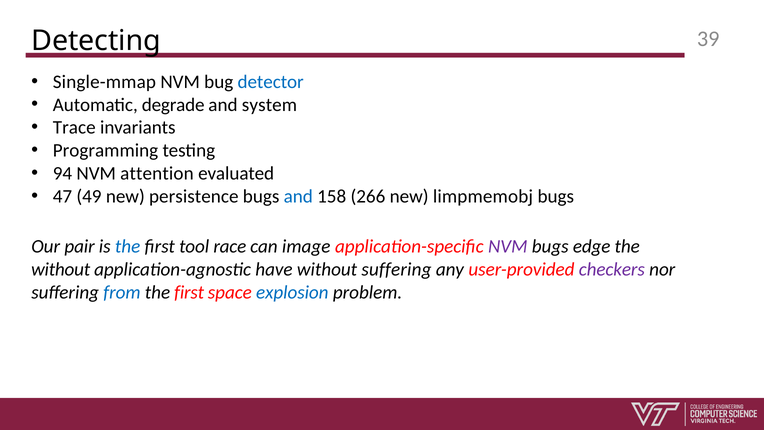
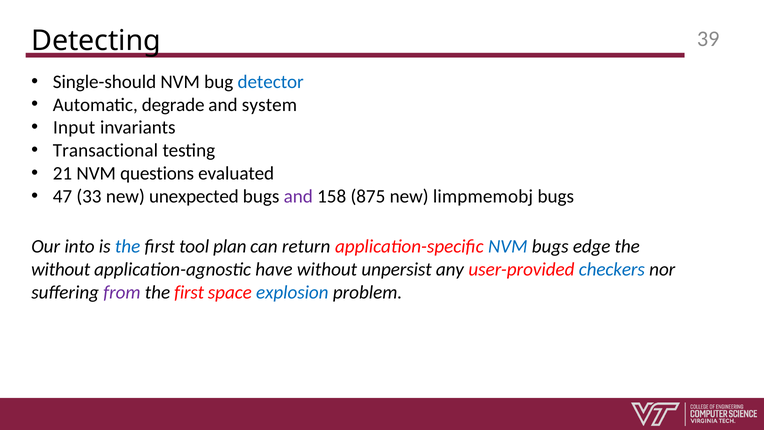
Single-mmap: Single-mmap -> Single-should (104, 82)
Trace: Trace -> Input (74, 128)
Programming: Programming -> Transactional (105, 151)
94: 94 -> 21 (62, 173)
attention: attention -> questions (157, 173)
49: 49 -> 33 (89, 196)
persistence: persistence -> unexpected (194, 196)
and colour: blue -> purple (298, 196)
266: 266 -> 875 (368, 196)
pair: pair -> into (80, 246)
race: race -> plan (230, 246)
image: image -> return (306, 246)
NVM colour: purple -> blue (508, 246)
without suffering: suffering -> unpersist (397, 269)
checkers colour: purple -> blue (612, 269)
from colour: blue -> purple (122, 292)
